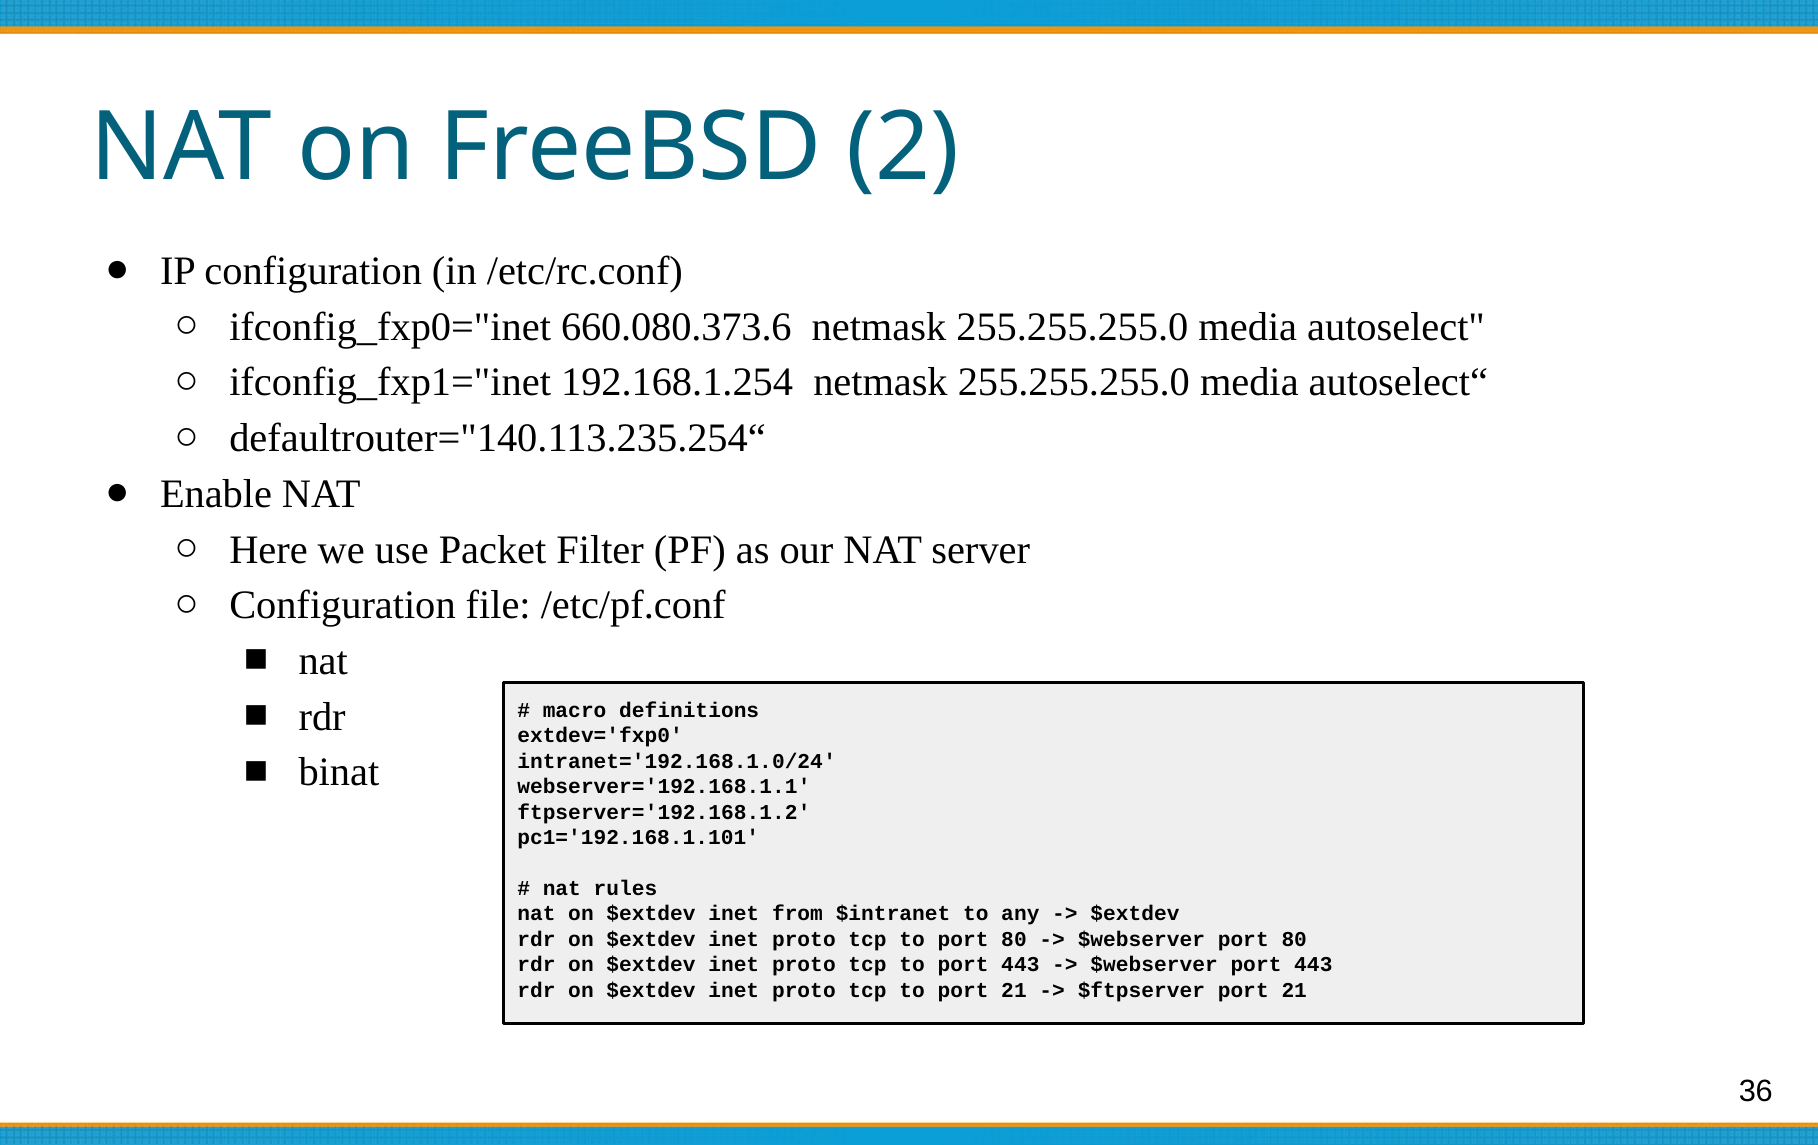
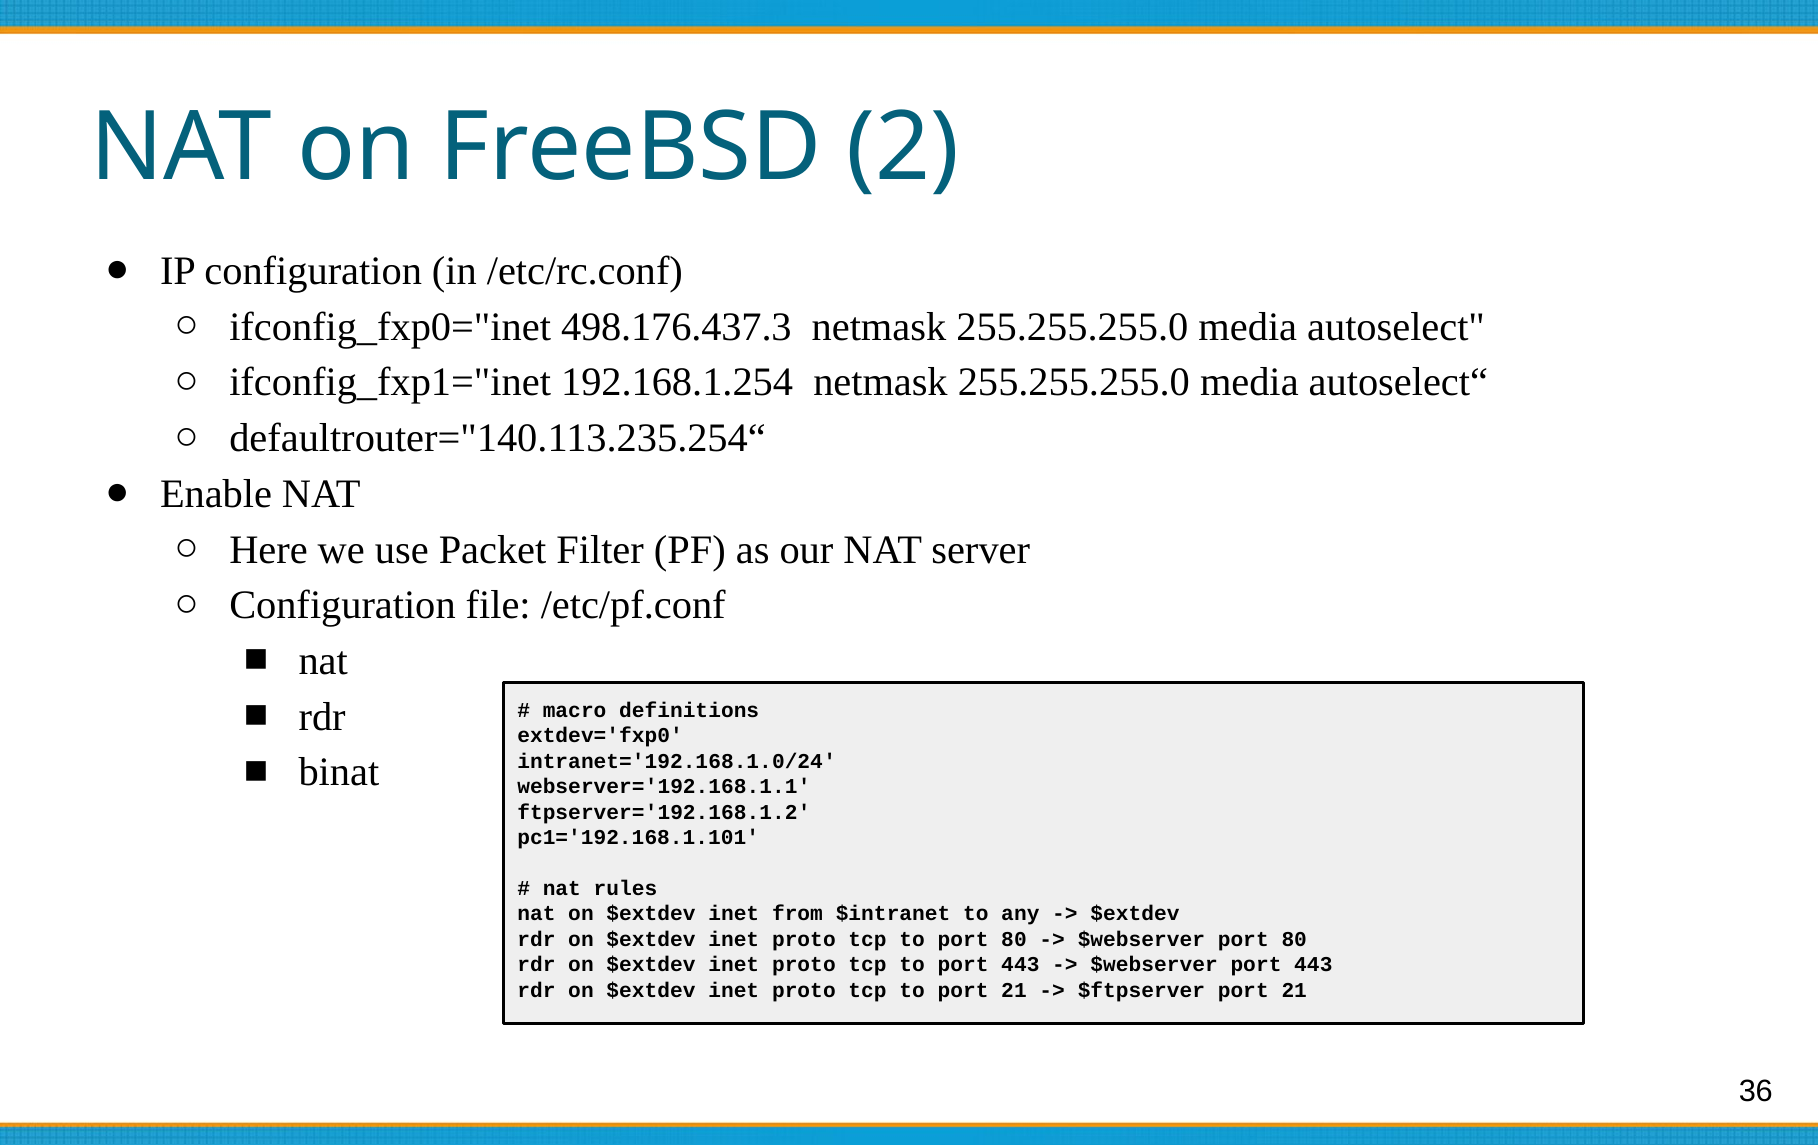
660.080.373.6: 660.080.373.6 -> 498.176.437.3 (676, 327)
